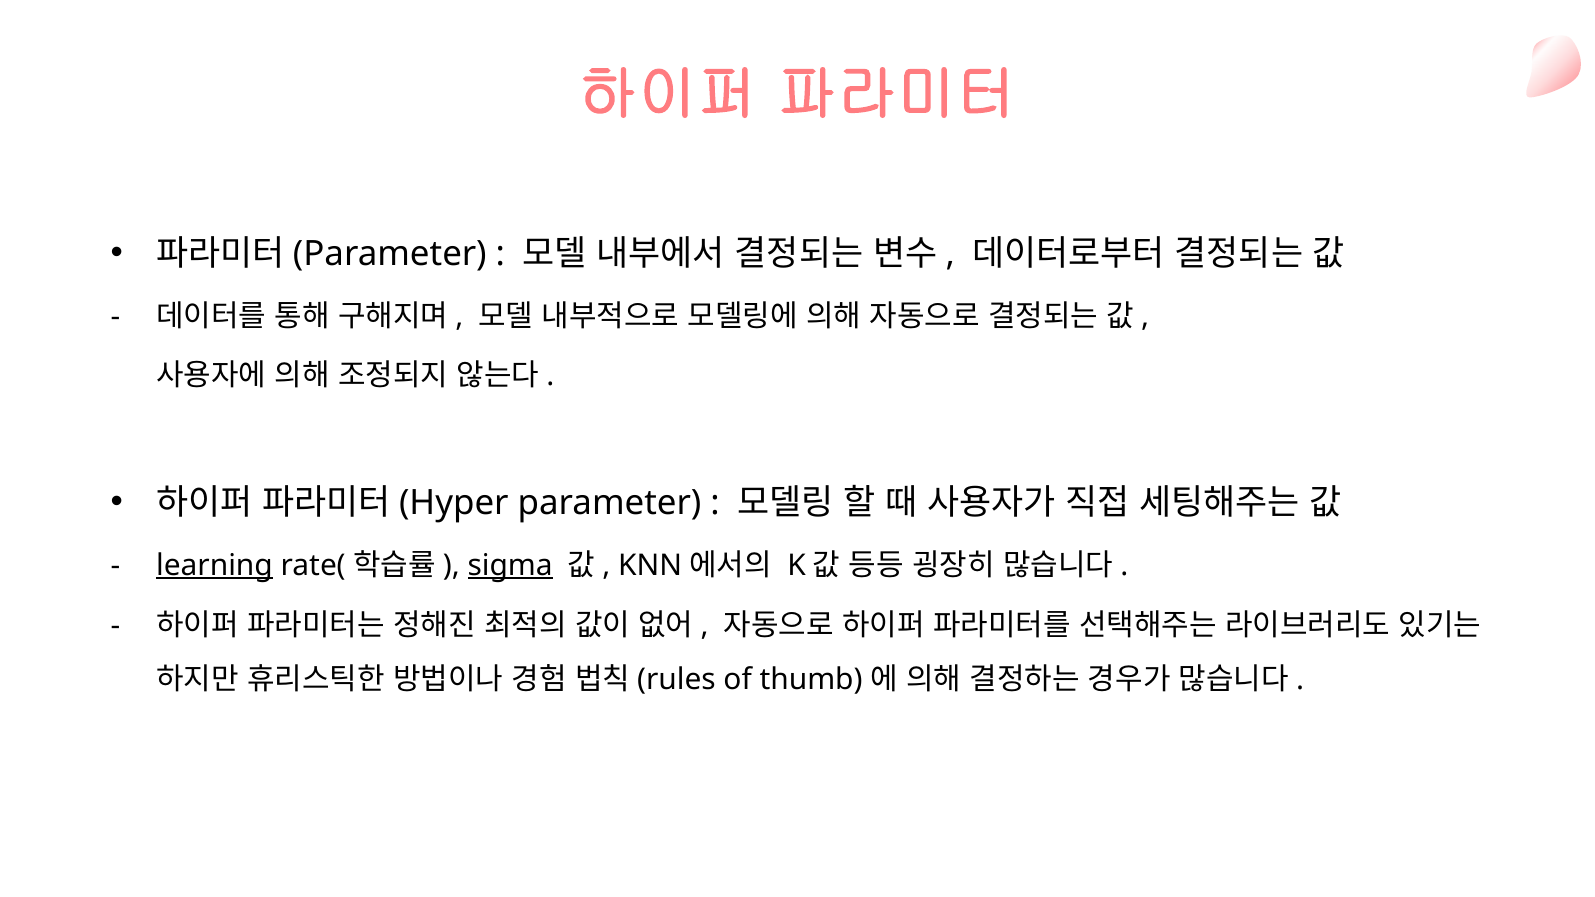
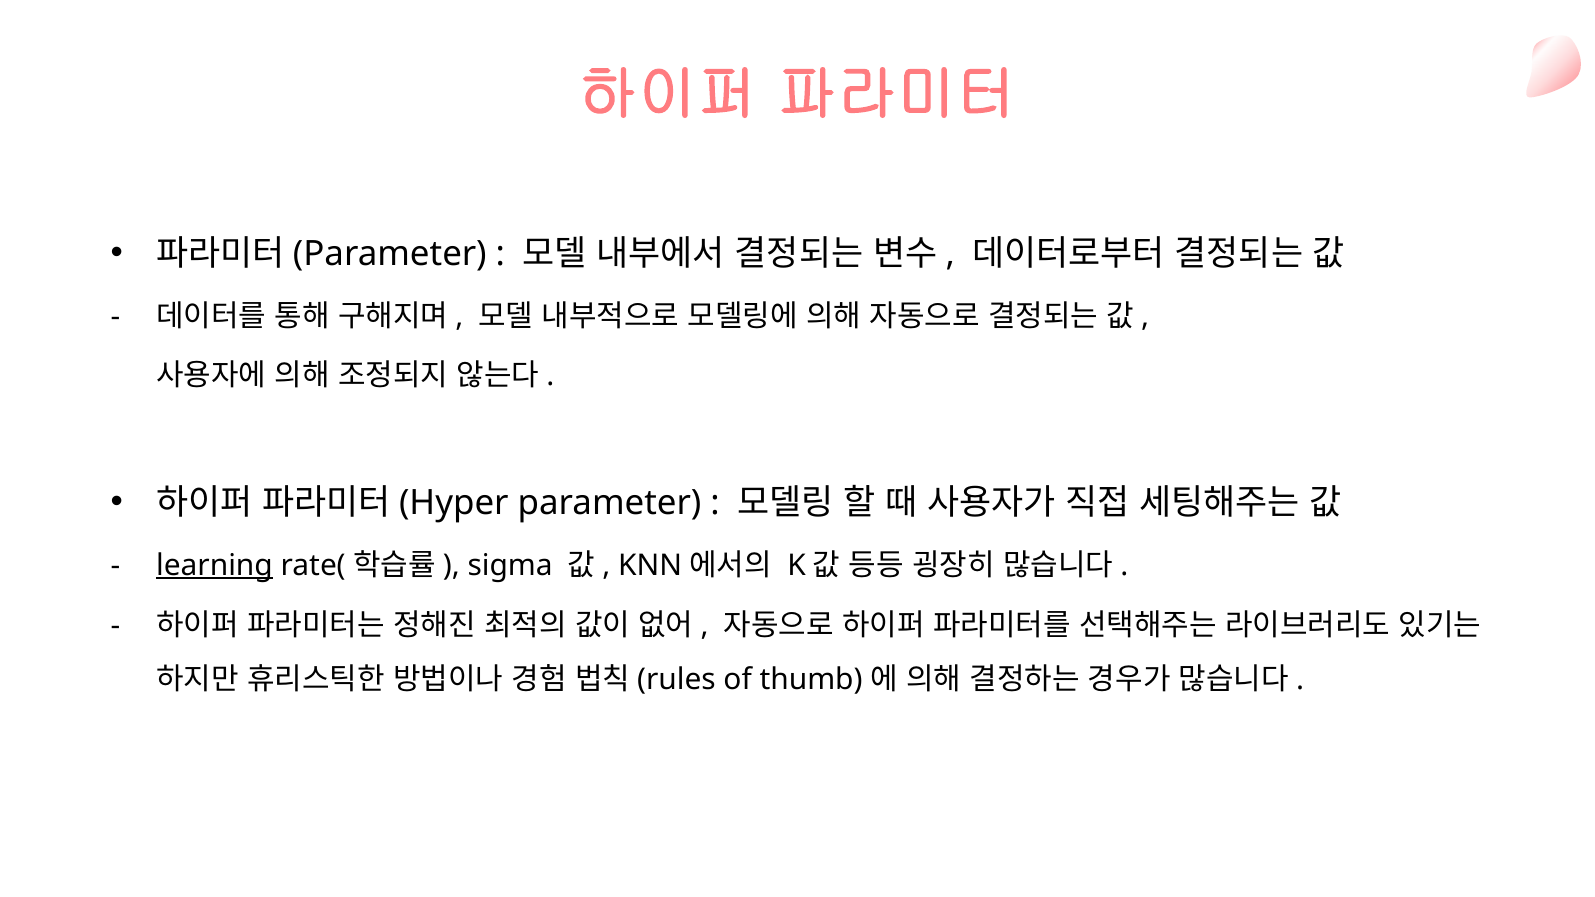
sigma underline: present -> none (510, 566)
